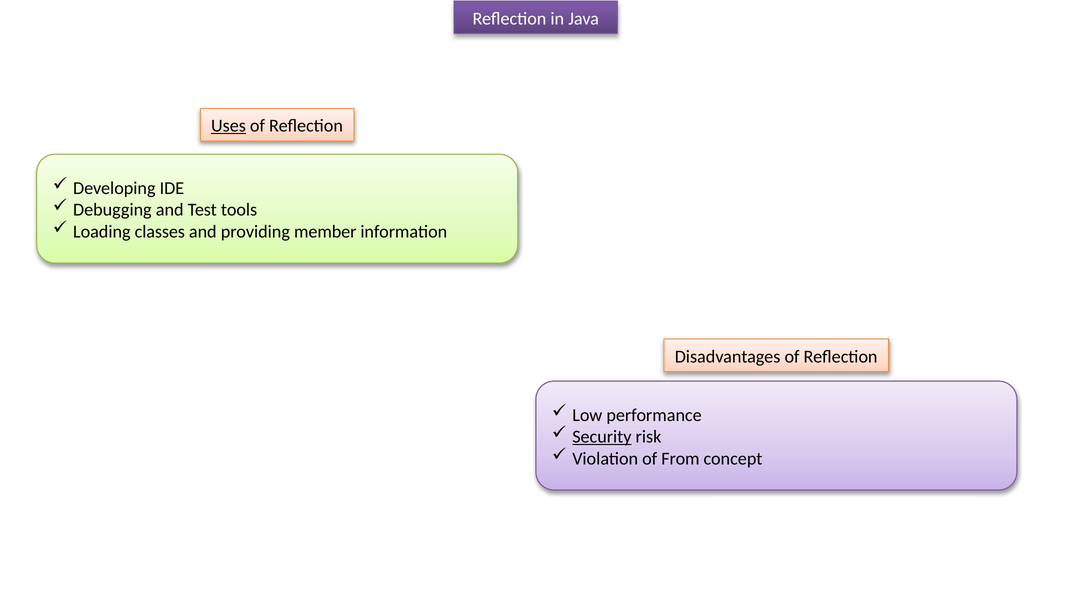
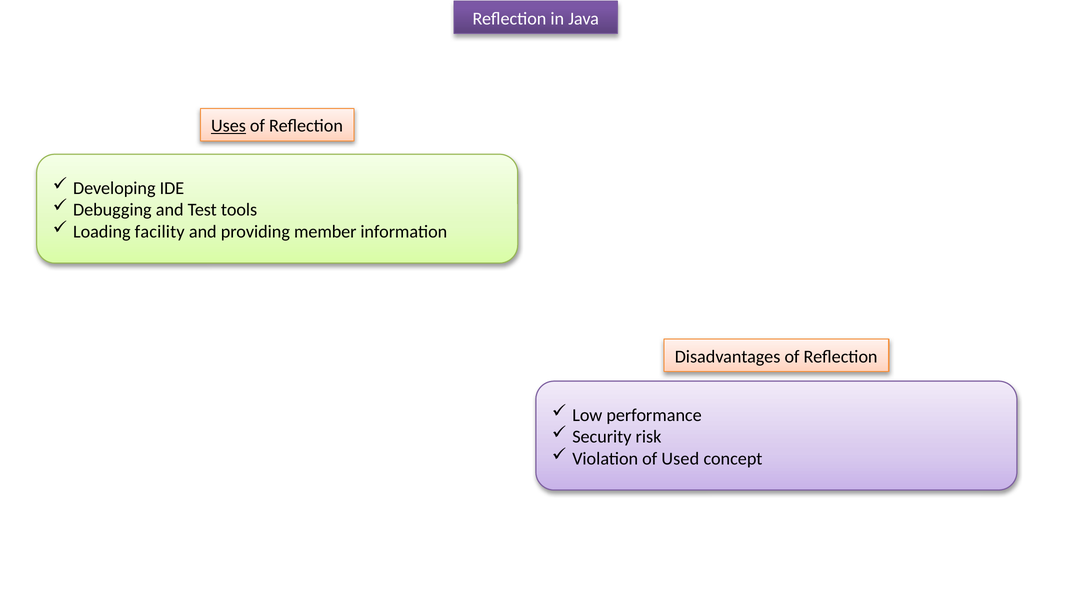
classes: classes -> facility (160, 232)
Security underline: present -> none (602, 437)
From: From -> Used (680, 459)
